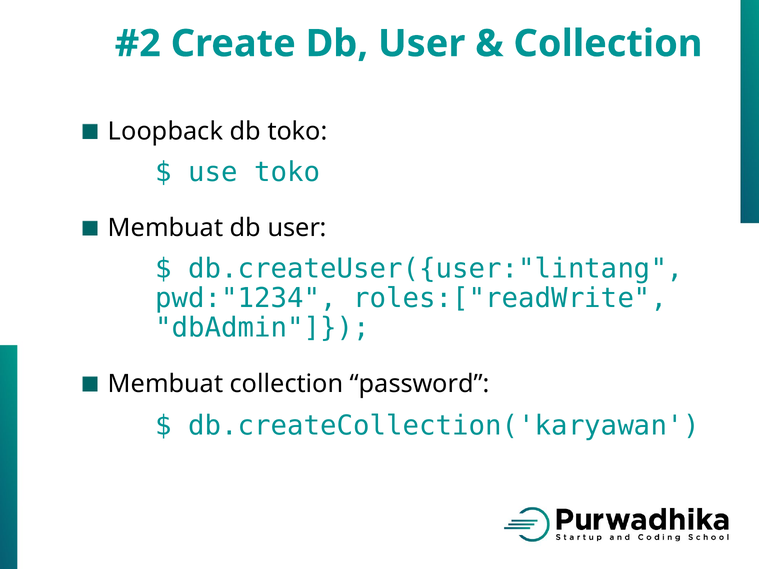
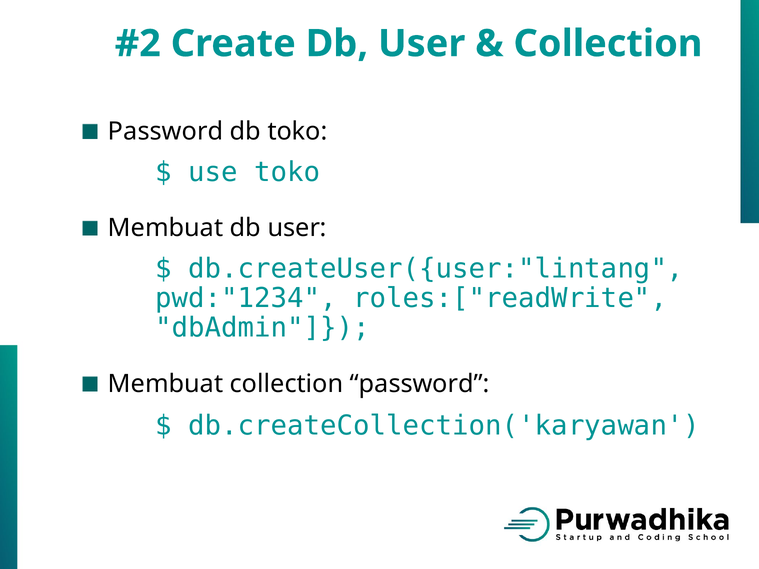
Loopback: Loopback -> Password (166, 131)
